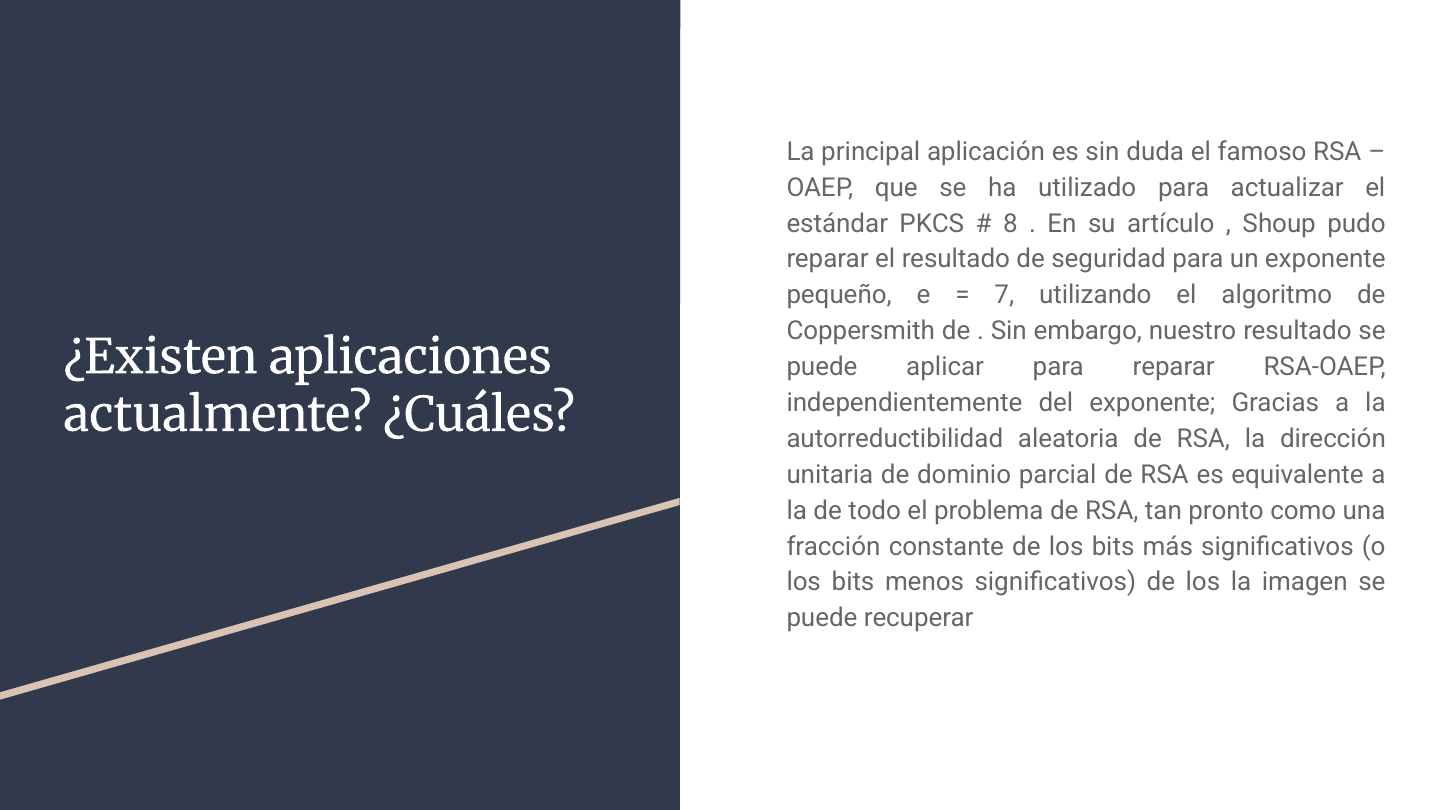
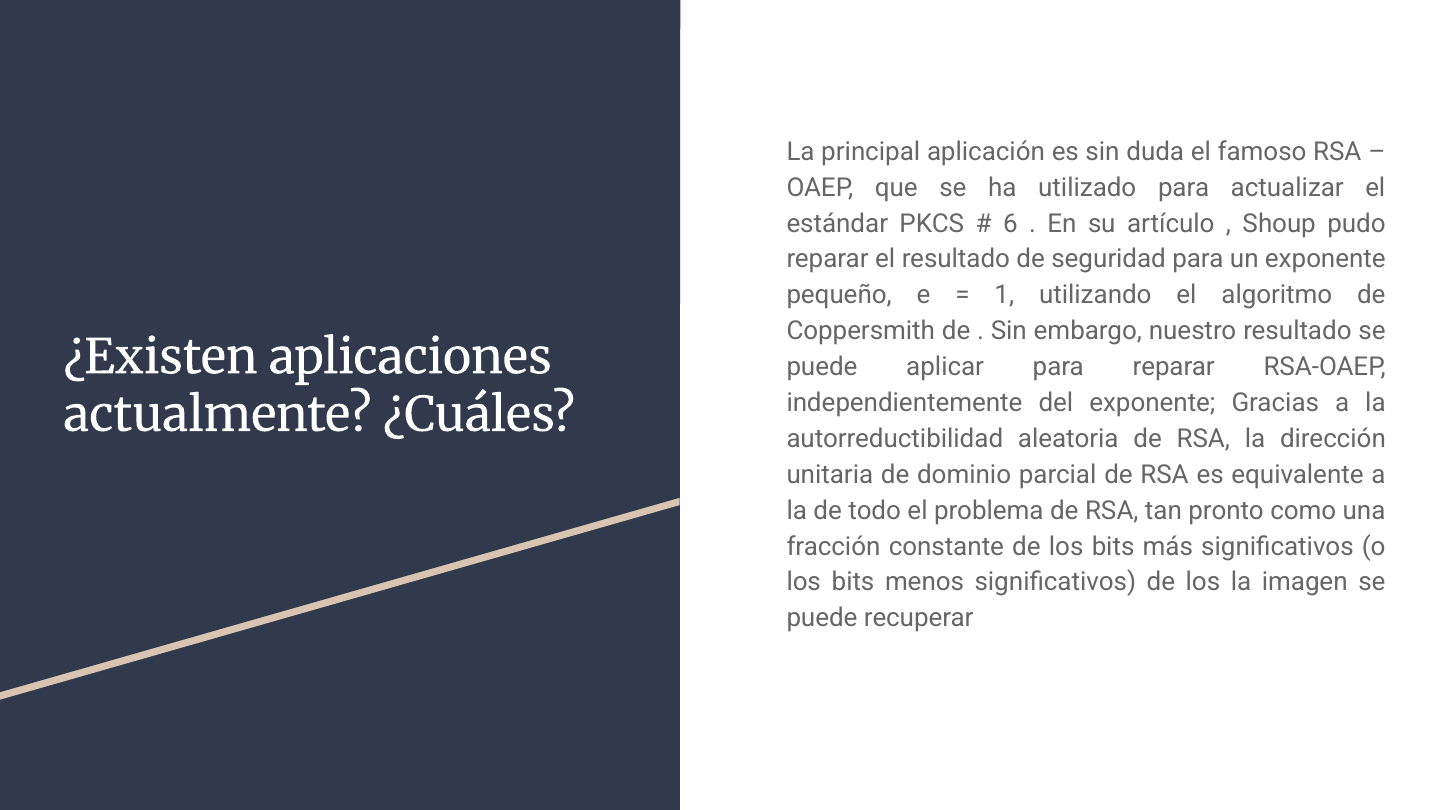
8: 8 -> 6 (1010, 224)
7: 7 -> 1 (1004, 295)
